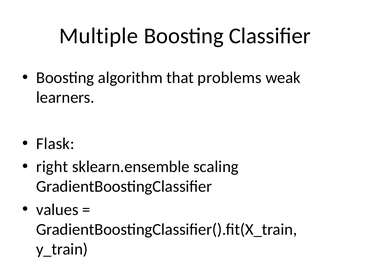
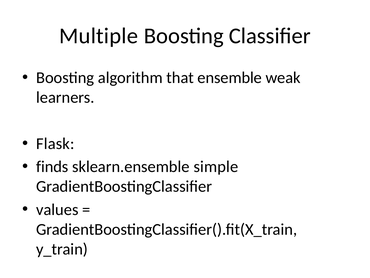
problems: problems -> ensemble (230, 78)
right: right -> finds (52, 166)
scaling: scaling -> simple (216, 166)
